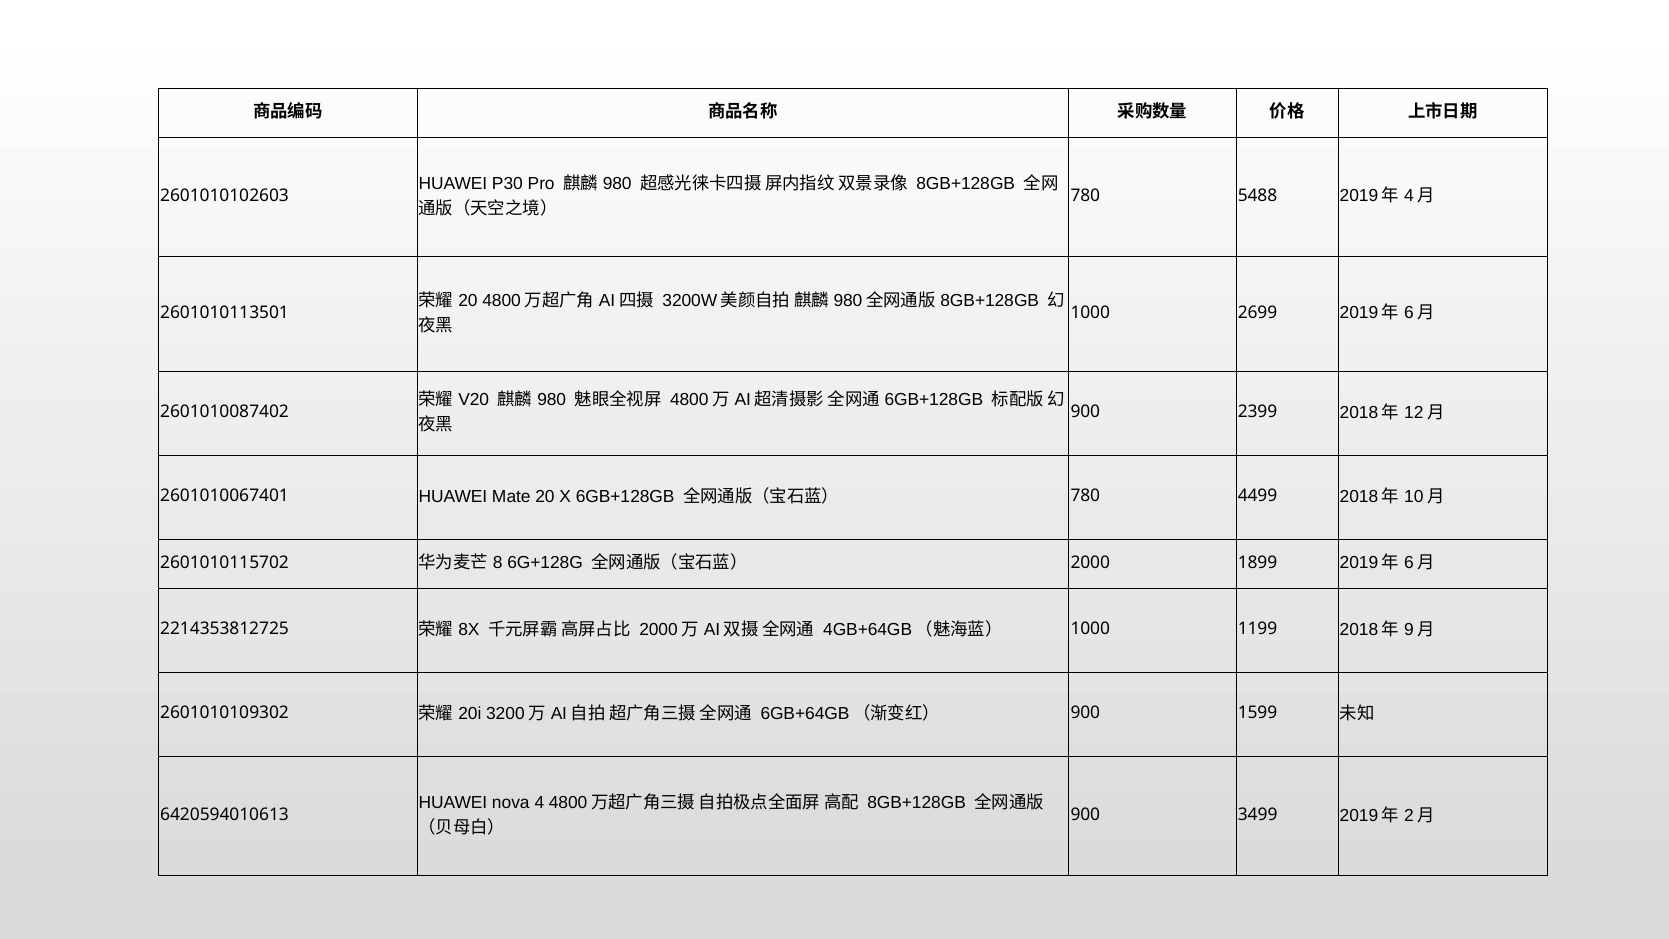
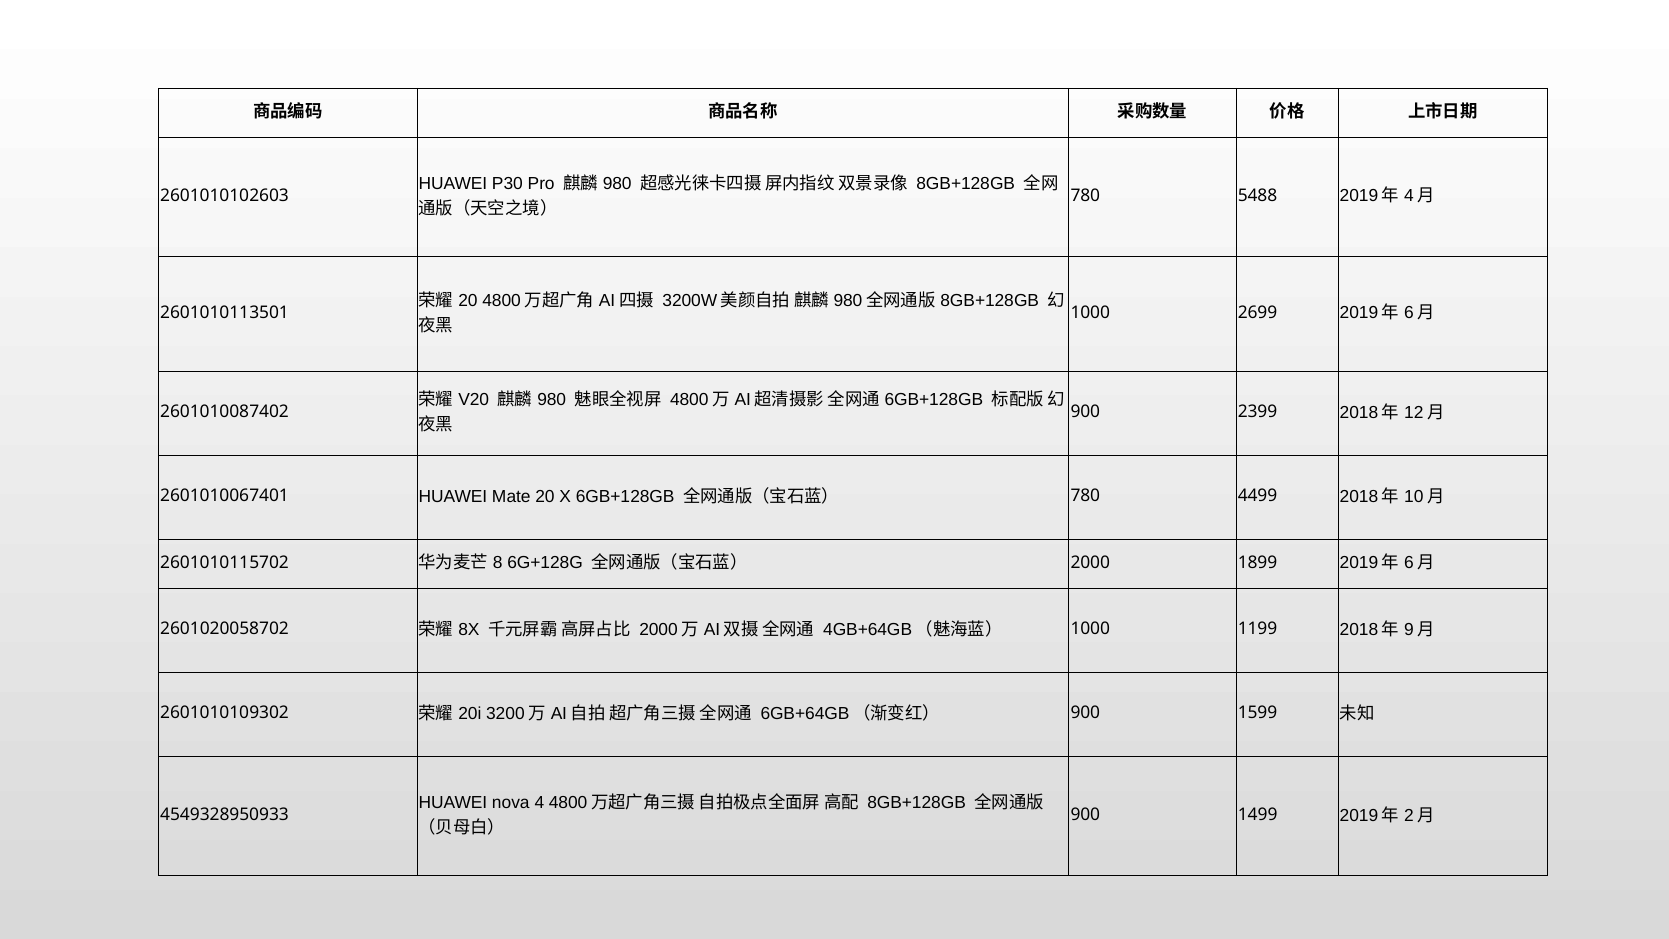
2214353812725: 2214353812725 -> 2601020058702 (225, 629)
6420594010613: 6420594010613 -> 4549328950933 (225, 814)
3499: 3499 -> 1499 (1258, 814)
